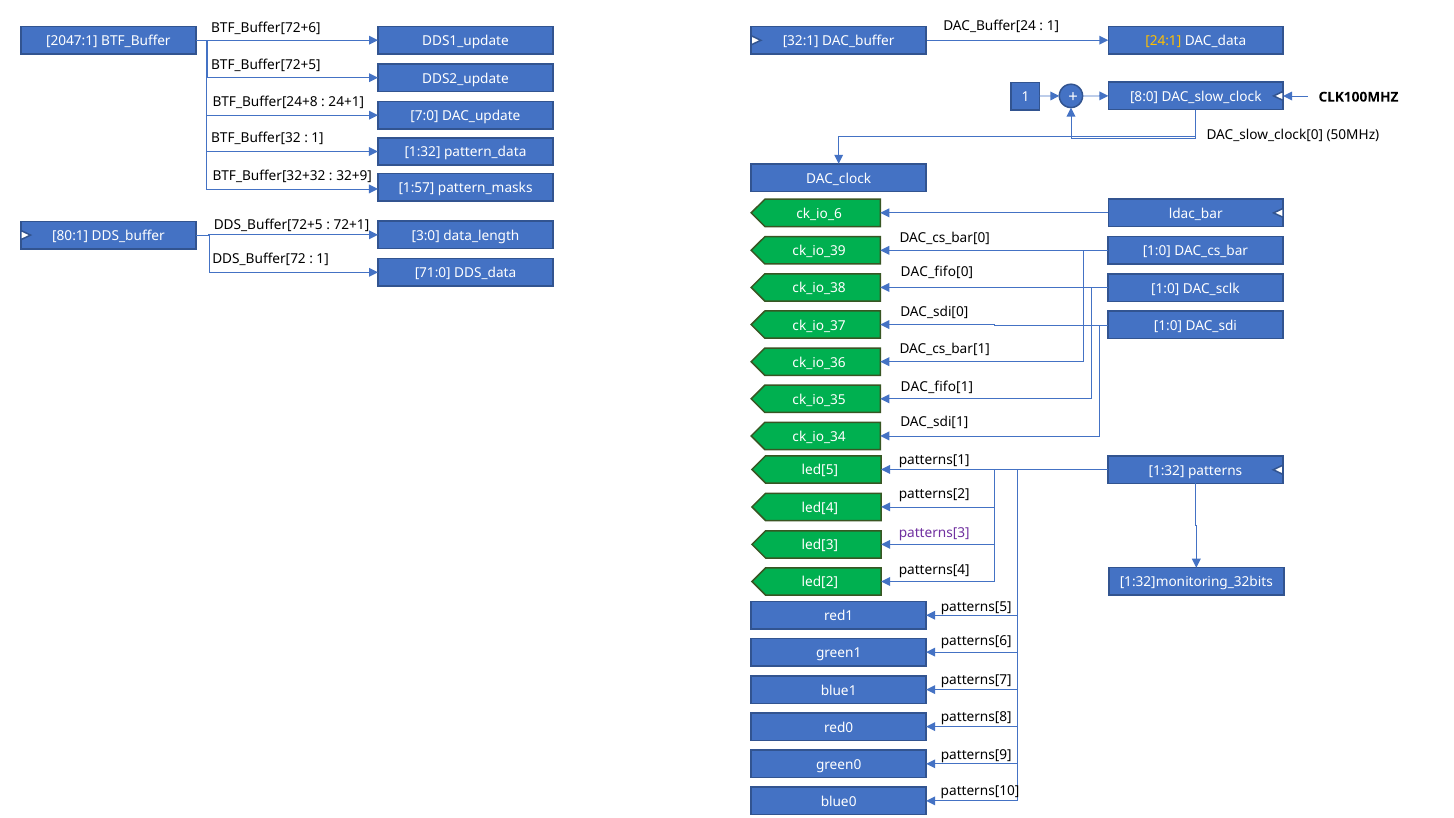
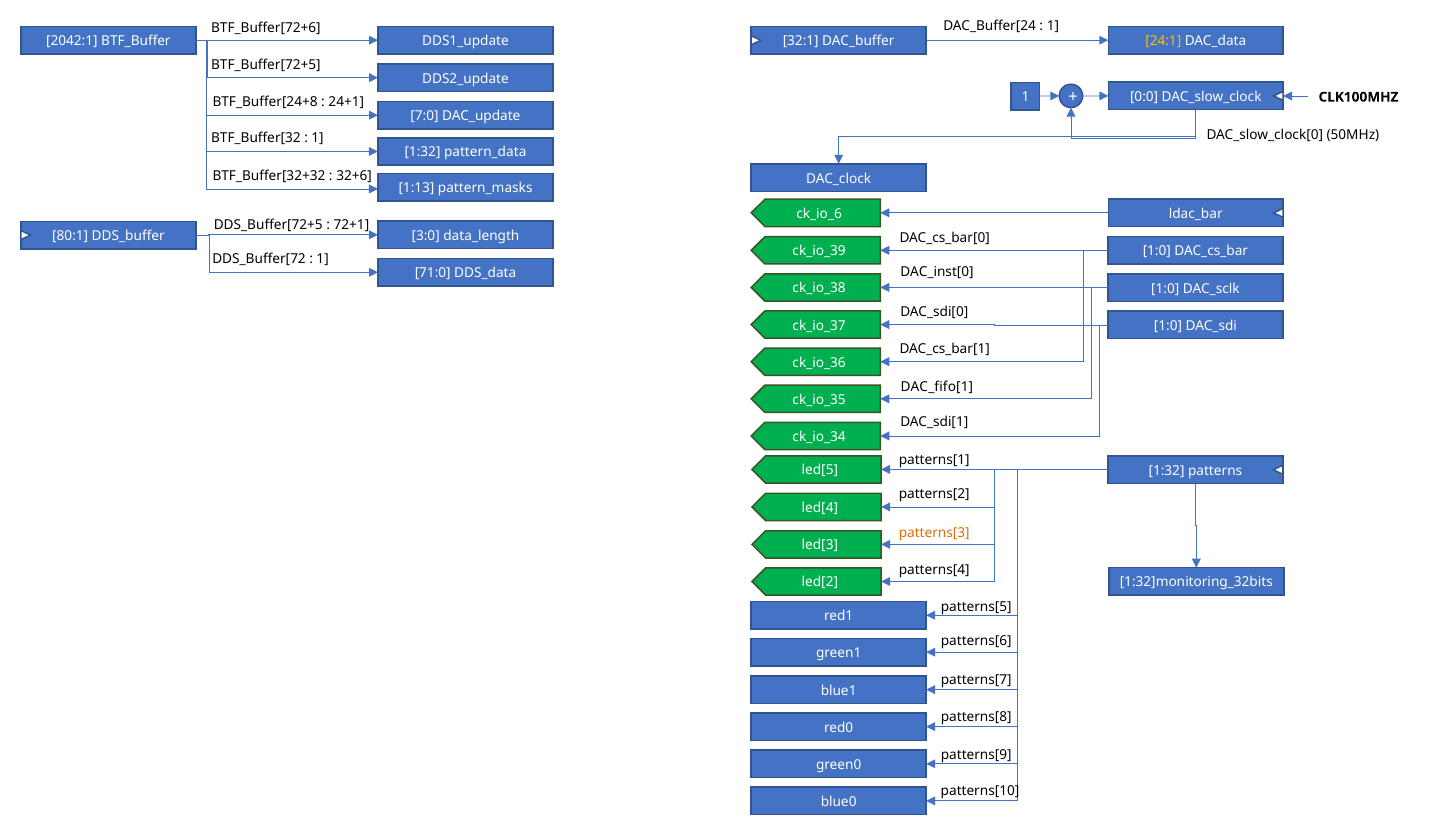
2047:1: 2047:1 -> 2042:1 (72, 41)
8:0: 8:0 -> 0:0 (1144, 97)
32+9: 32+9 -> 32+6 (354, 176)
1:57: 1:57 -> 1:13 (416, 188)
DAC_fifo[0: DAC_fifo[0 -> DAC_inst[0 (937, 272)
patterns[3 colour: purple -> orange (934, 533)
